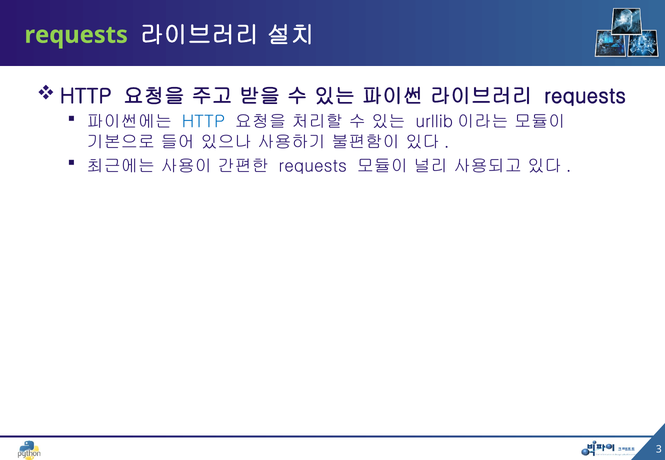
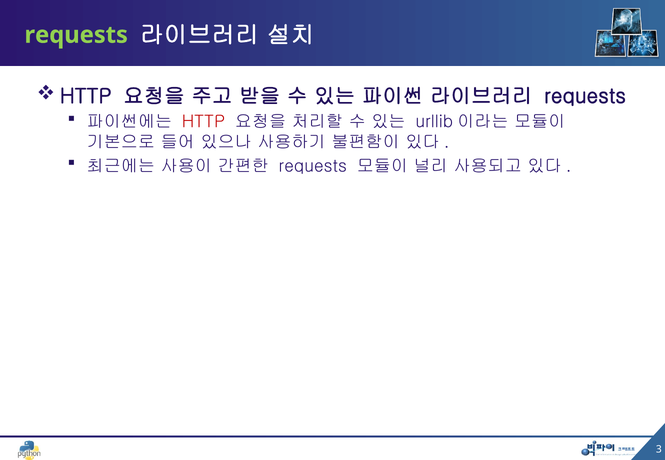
HTTP colour: blue -> red (203, 122)
